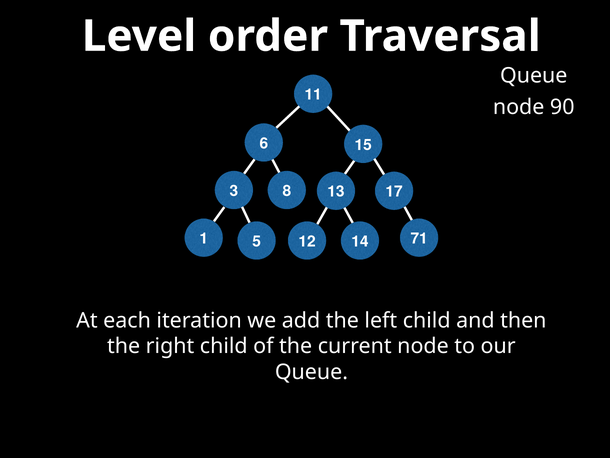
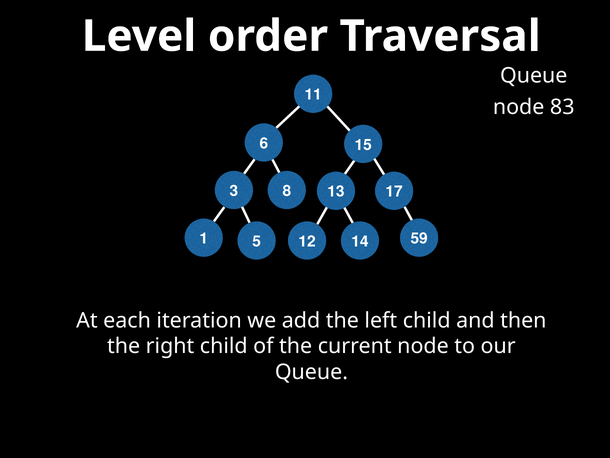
90: 90 -> 83 (562, 107)
71: 71 -> 59 (419, 239)
